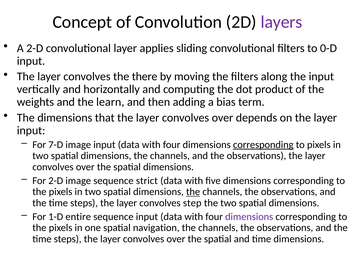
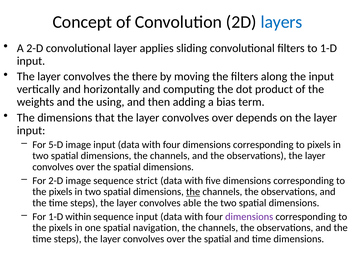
layers colour: purple -> blue (282, 22)
to 0-D: 0-D -> 1-D (328, 48)
learn: learn -> using (110, 102)
7-D: 7-D -> 5-D (56, 145)
corresponding underline: present -> none (263, 145)
step: step -> able (192, 203)
entire: entire -> within (78, 217)
